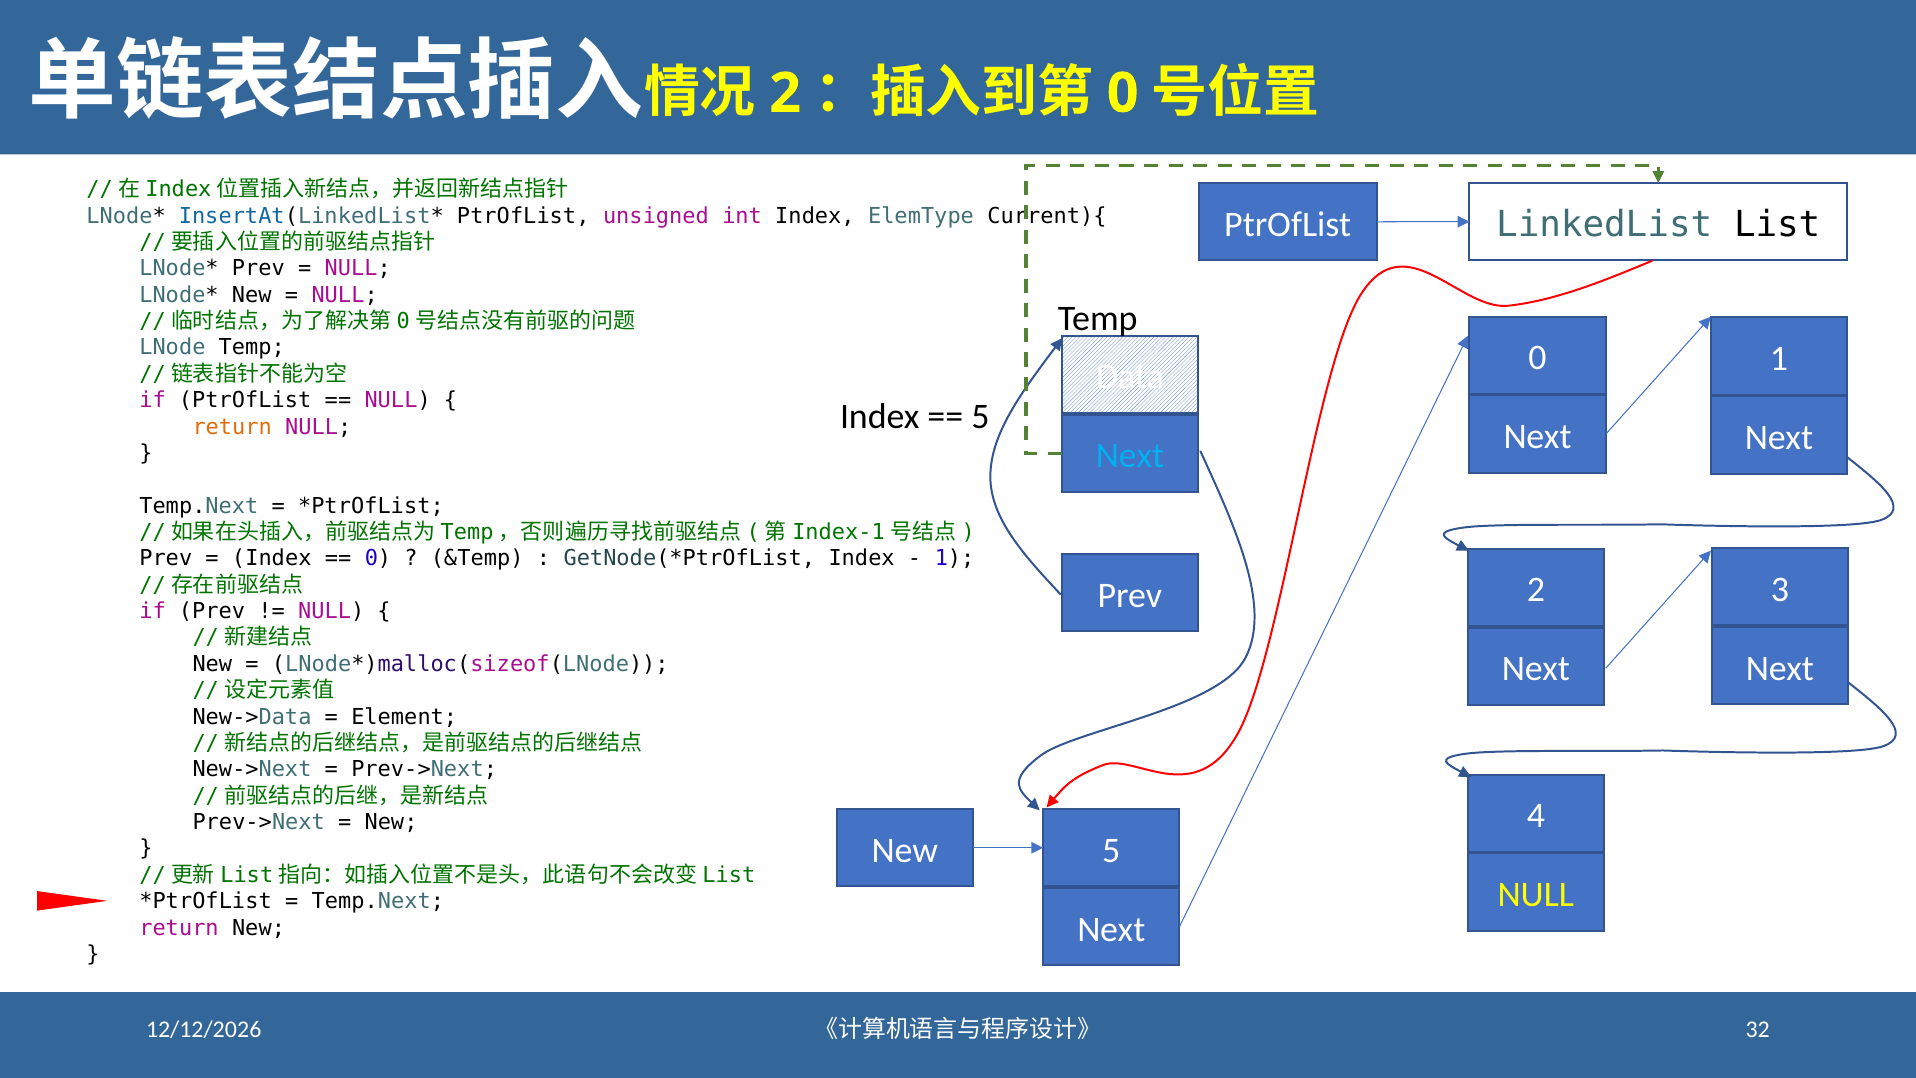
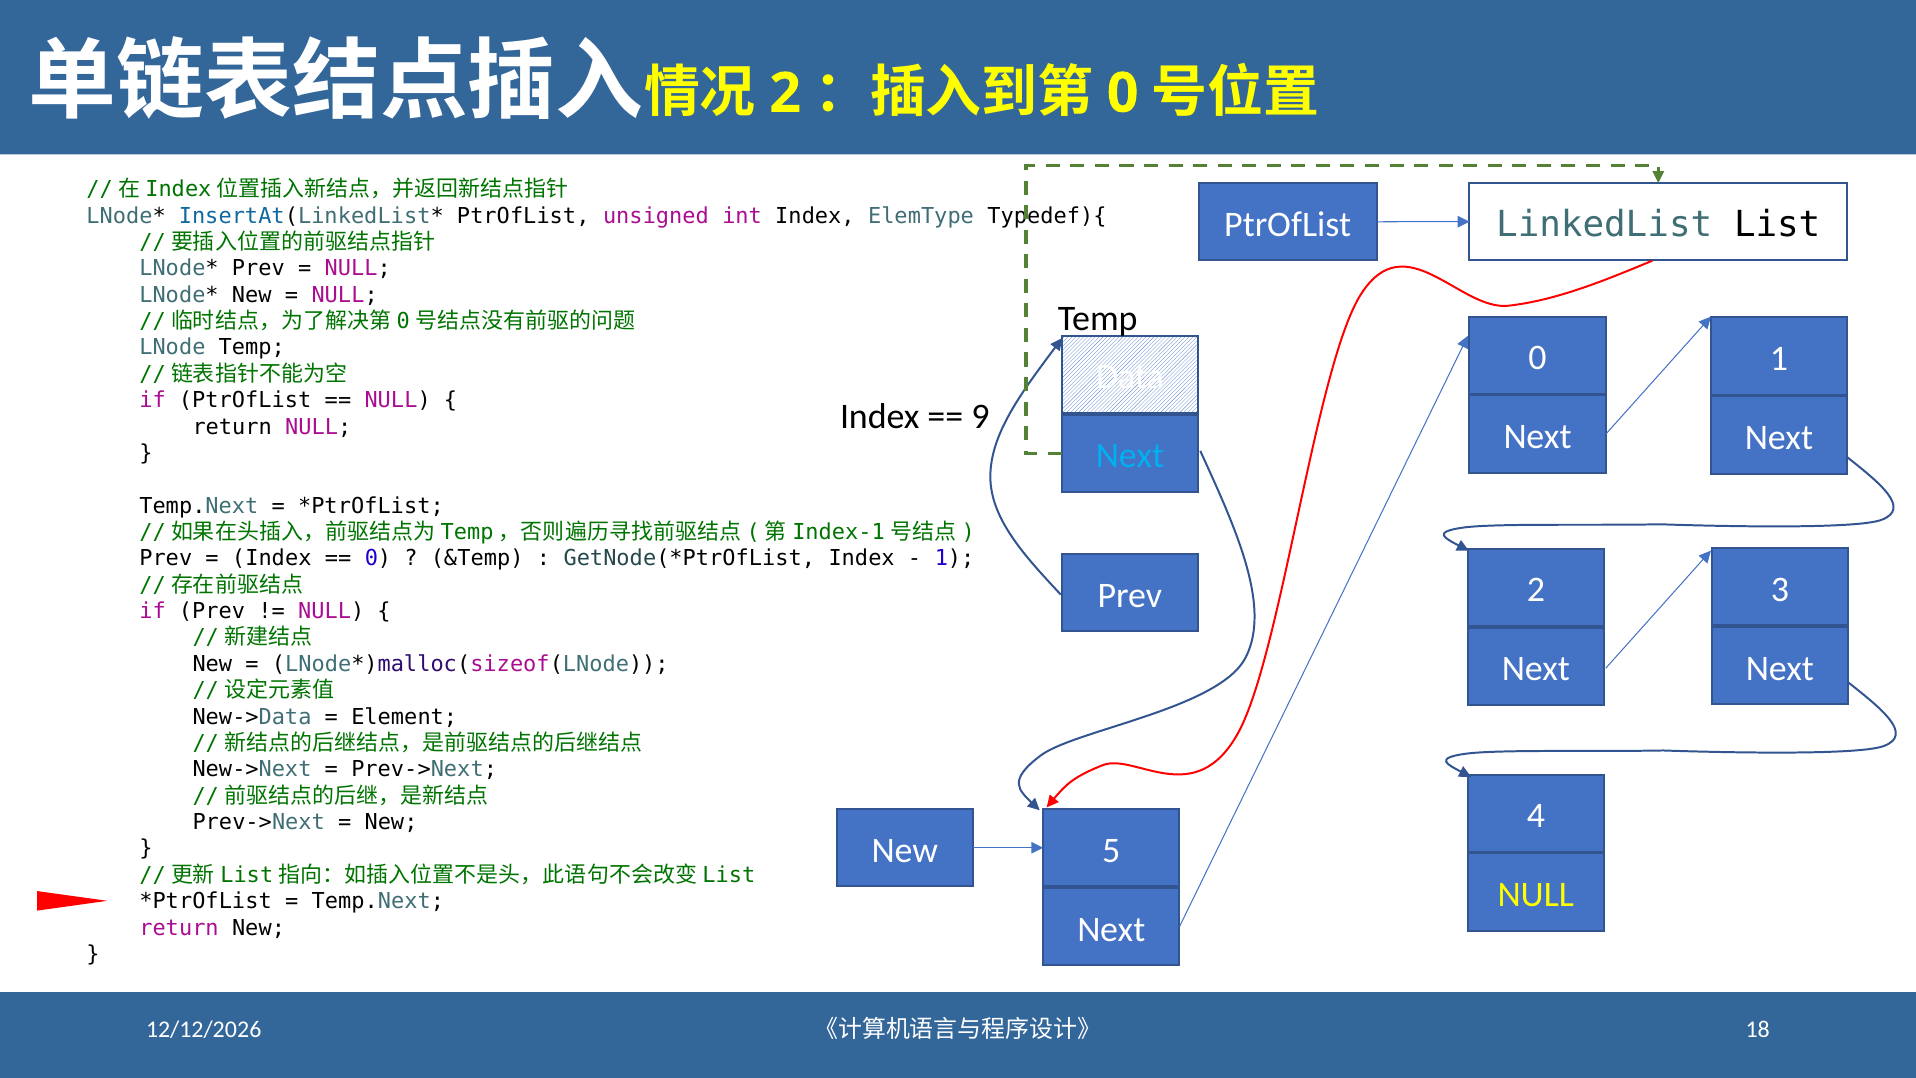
Current){: Current){ -> Typedef){ (1047, 216)
5: 5 -> 9 (981, 417)
return colour: orange -> black (232, 427)
32: 32 -> 18 (1758, 1029)
